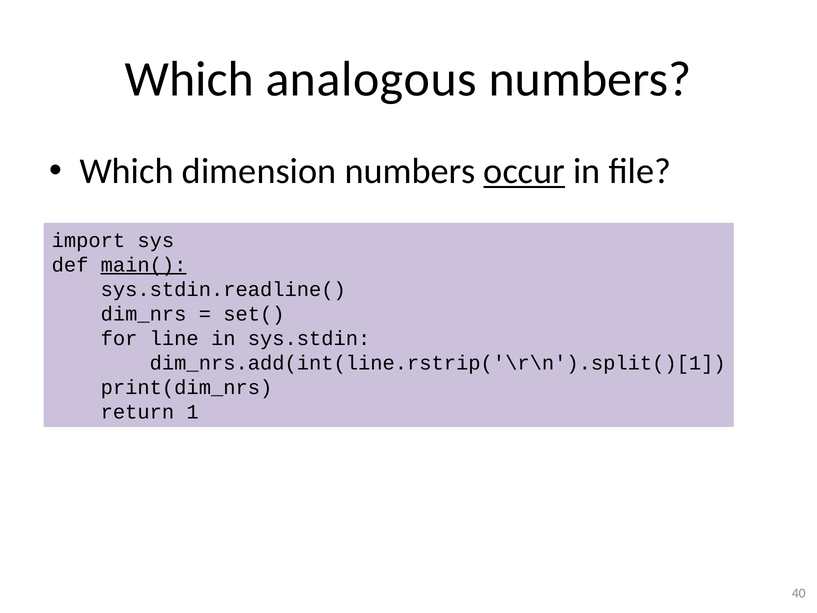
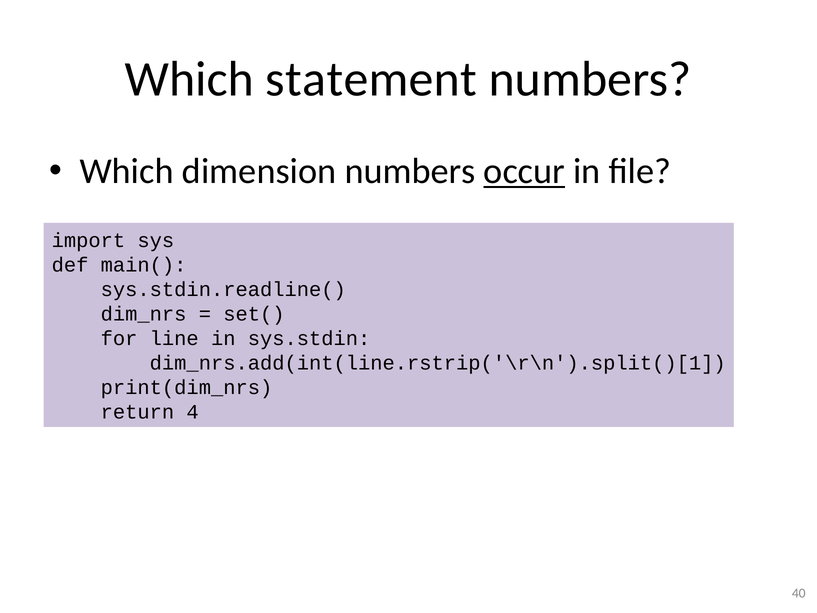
analogous: analogous -> statement (371, 79)
main( underline: present -> none (144, 265)
1: 1 -> 4 (193, 412)
